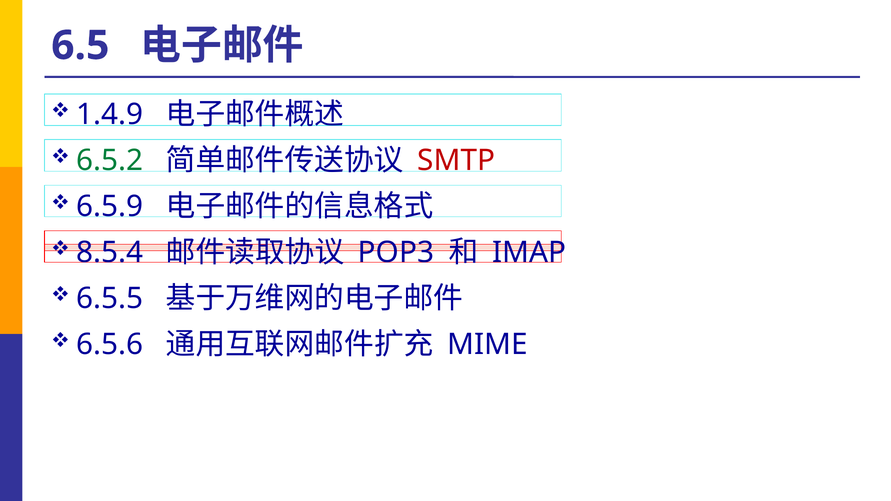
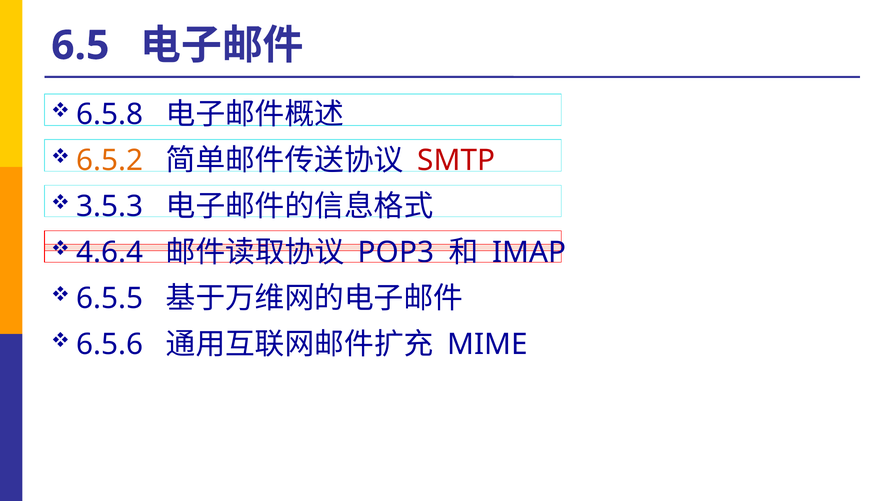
1.4.9: 1.4.9 -> 6.5.8 (110, 114)
6.5.2 colour: green -> orange (110, 160)
6.5.9: 6.5.9 -> 3.5.3 (110, 206)
8.5.4: 8.5.4 -> 4.6.4 (110, 252)
